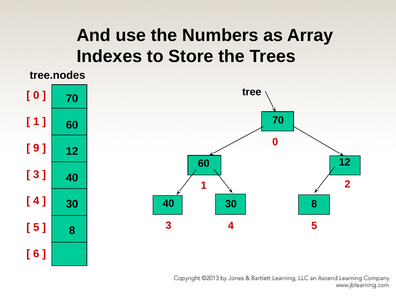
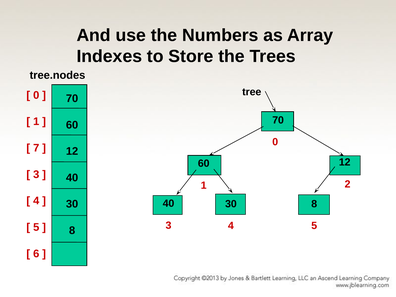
9: 9 -> 7 (36, 148)
